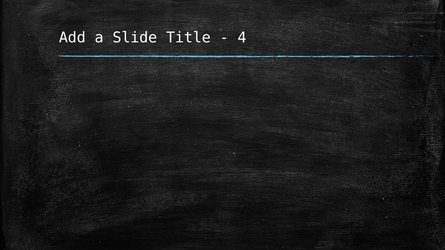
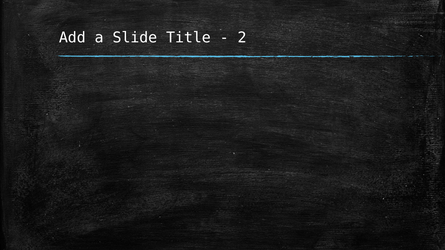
4: 4 -> 2 (242, 38)
